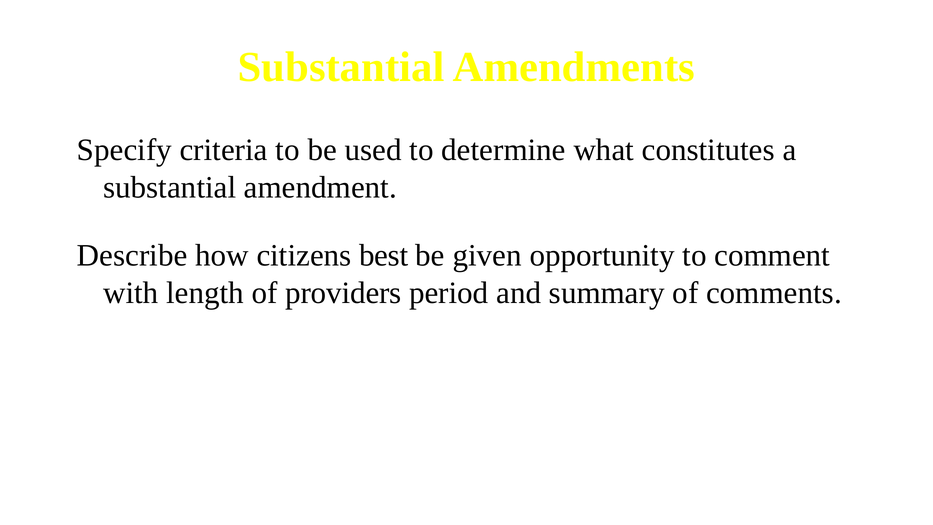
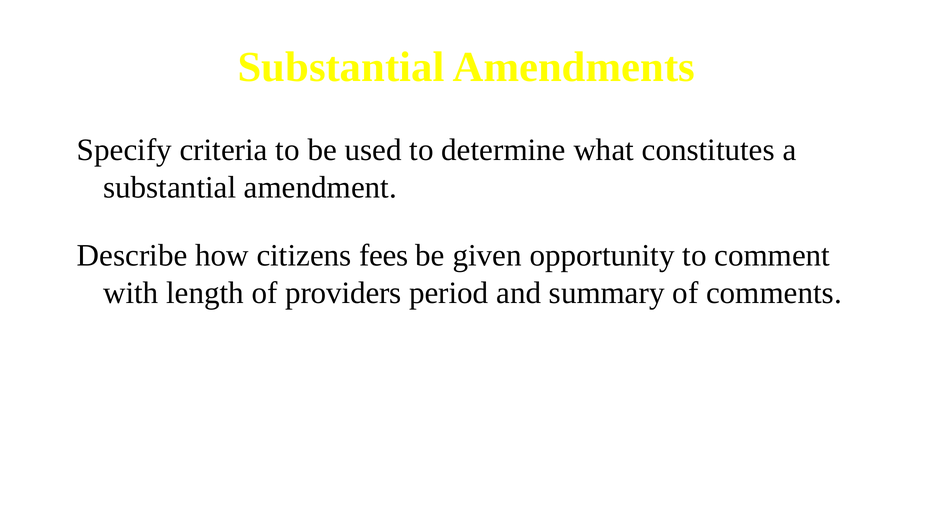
best: best -> fees (384, 255)
